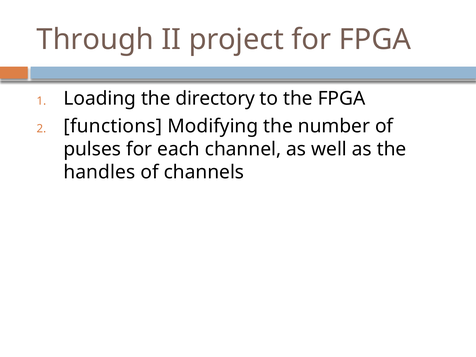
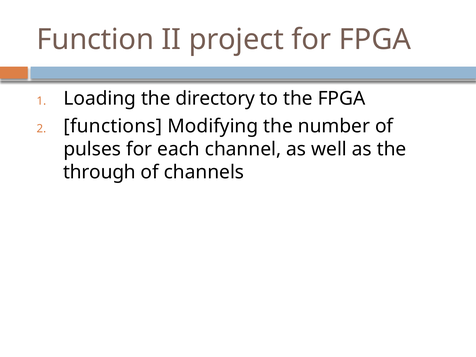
Through: Through -> Function (95, 40)
handles: handles -> through (100, 172)
